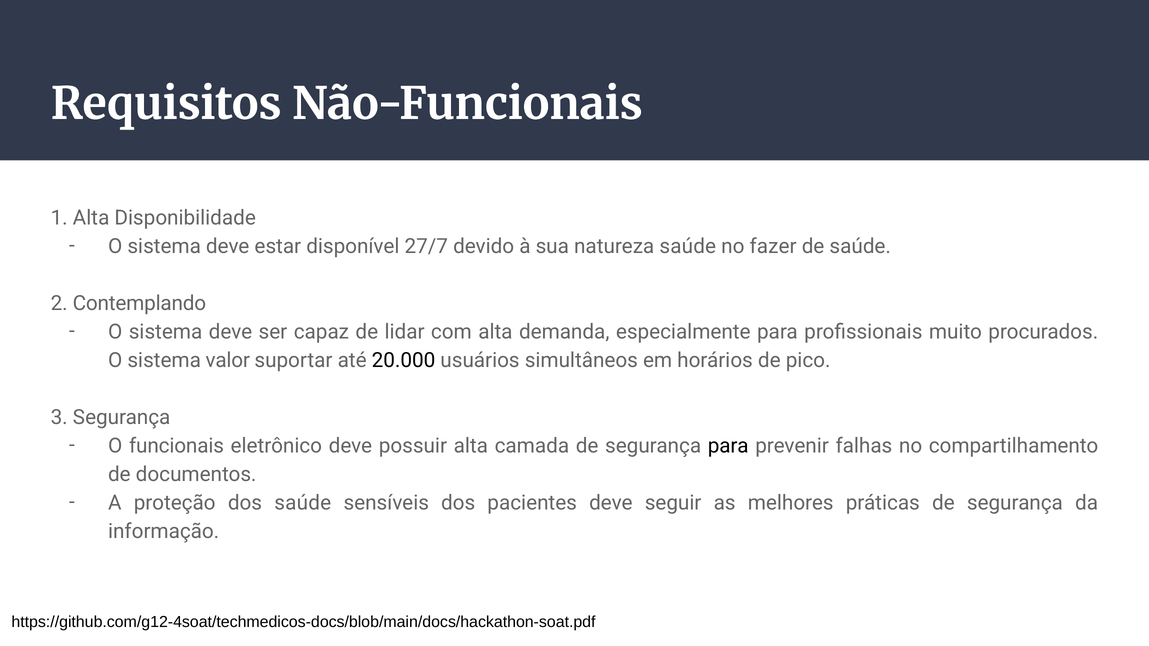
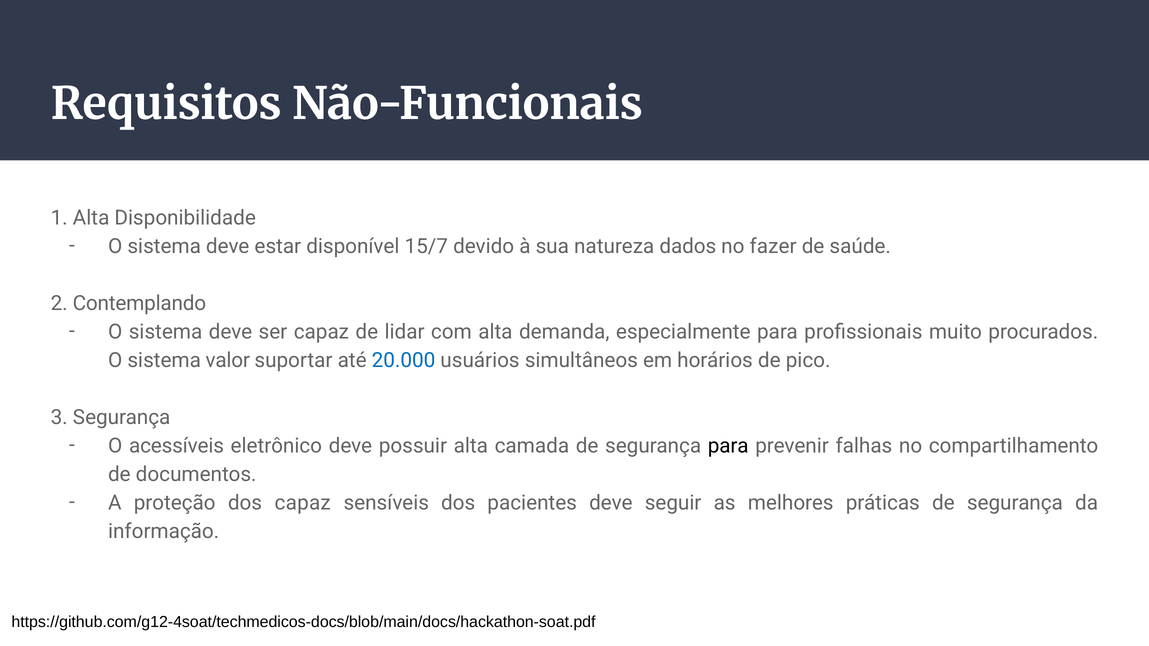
27/7: 27/7 -> 15/7 (426, 247)
natureza saúde: saúde -> dados (688, 247)
20.000 colour: black -> blue (404, 361)
funcionais: funcionais -> acessíveis (177, 446)
dos saúde: saúde -> capaz (303, 503)
